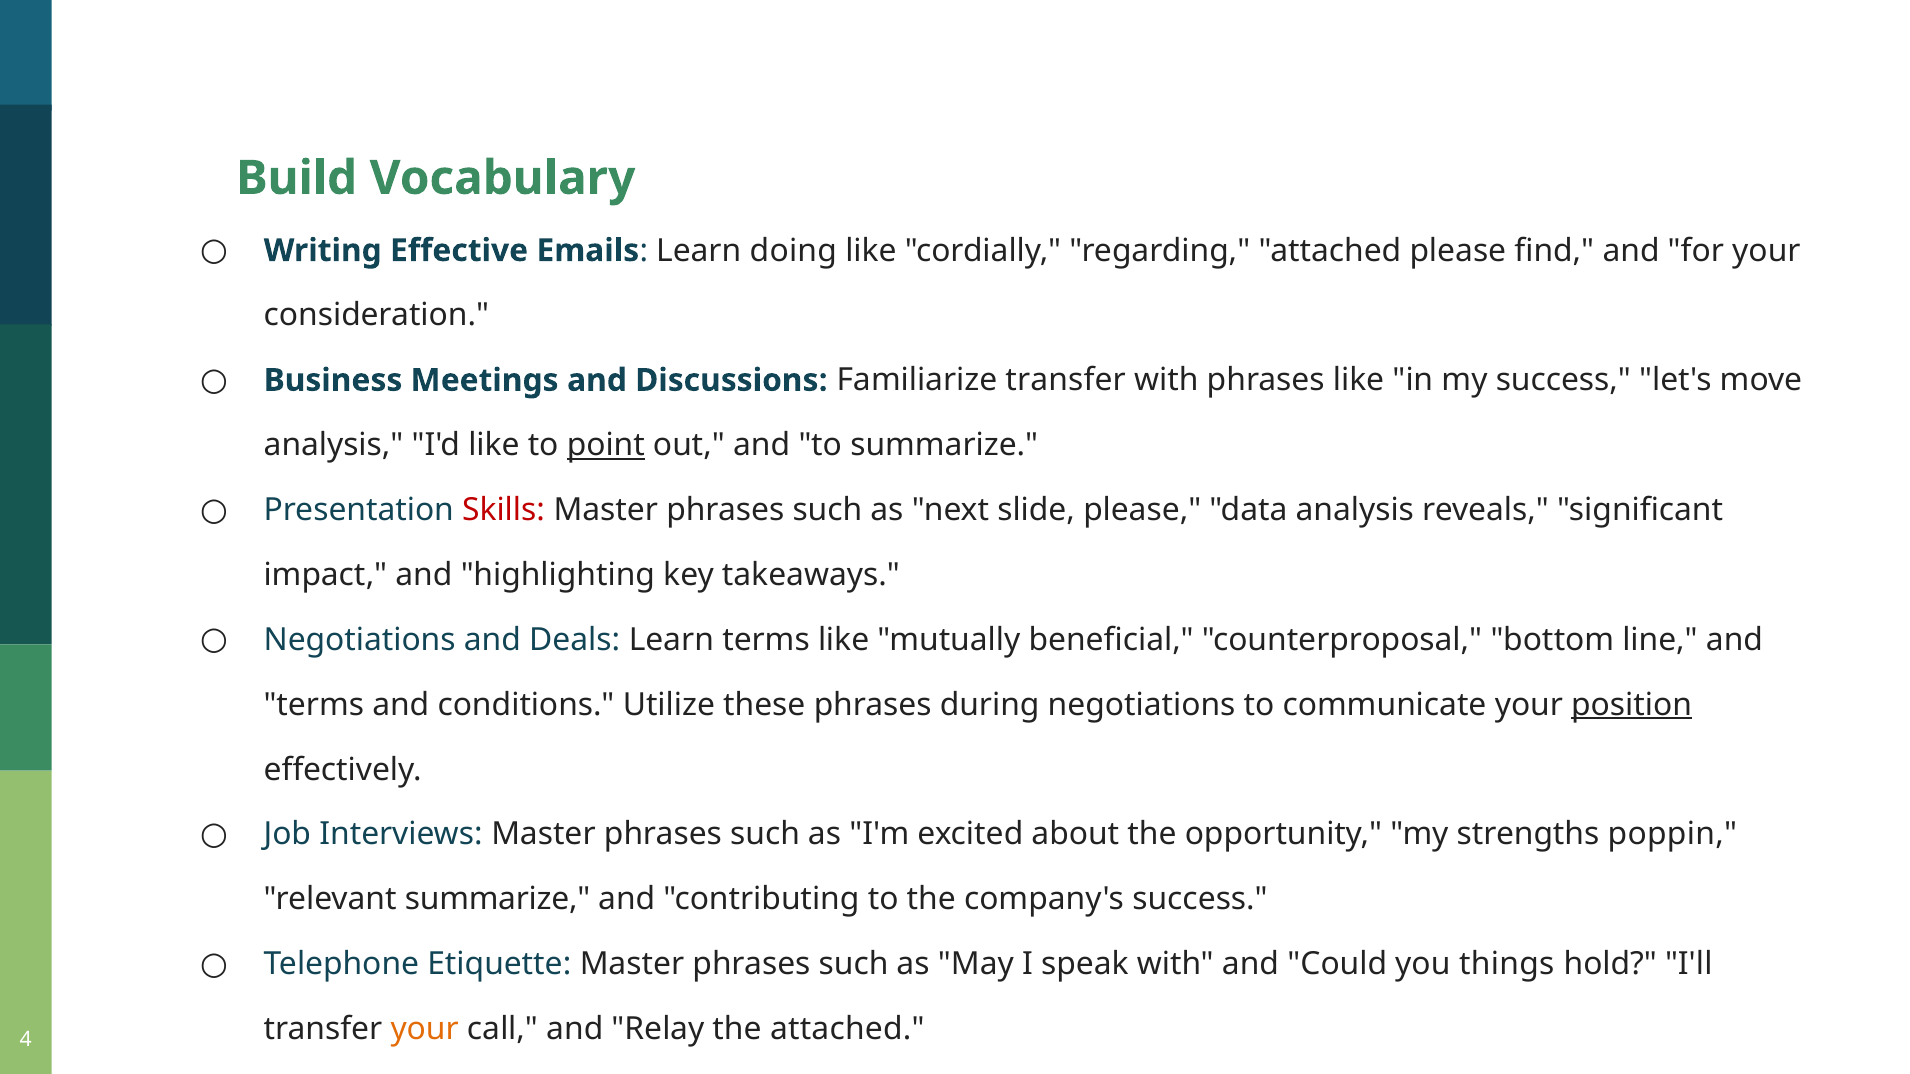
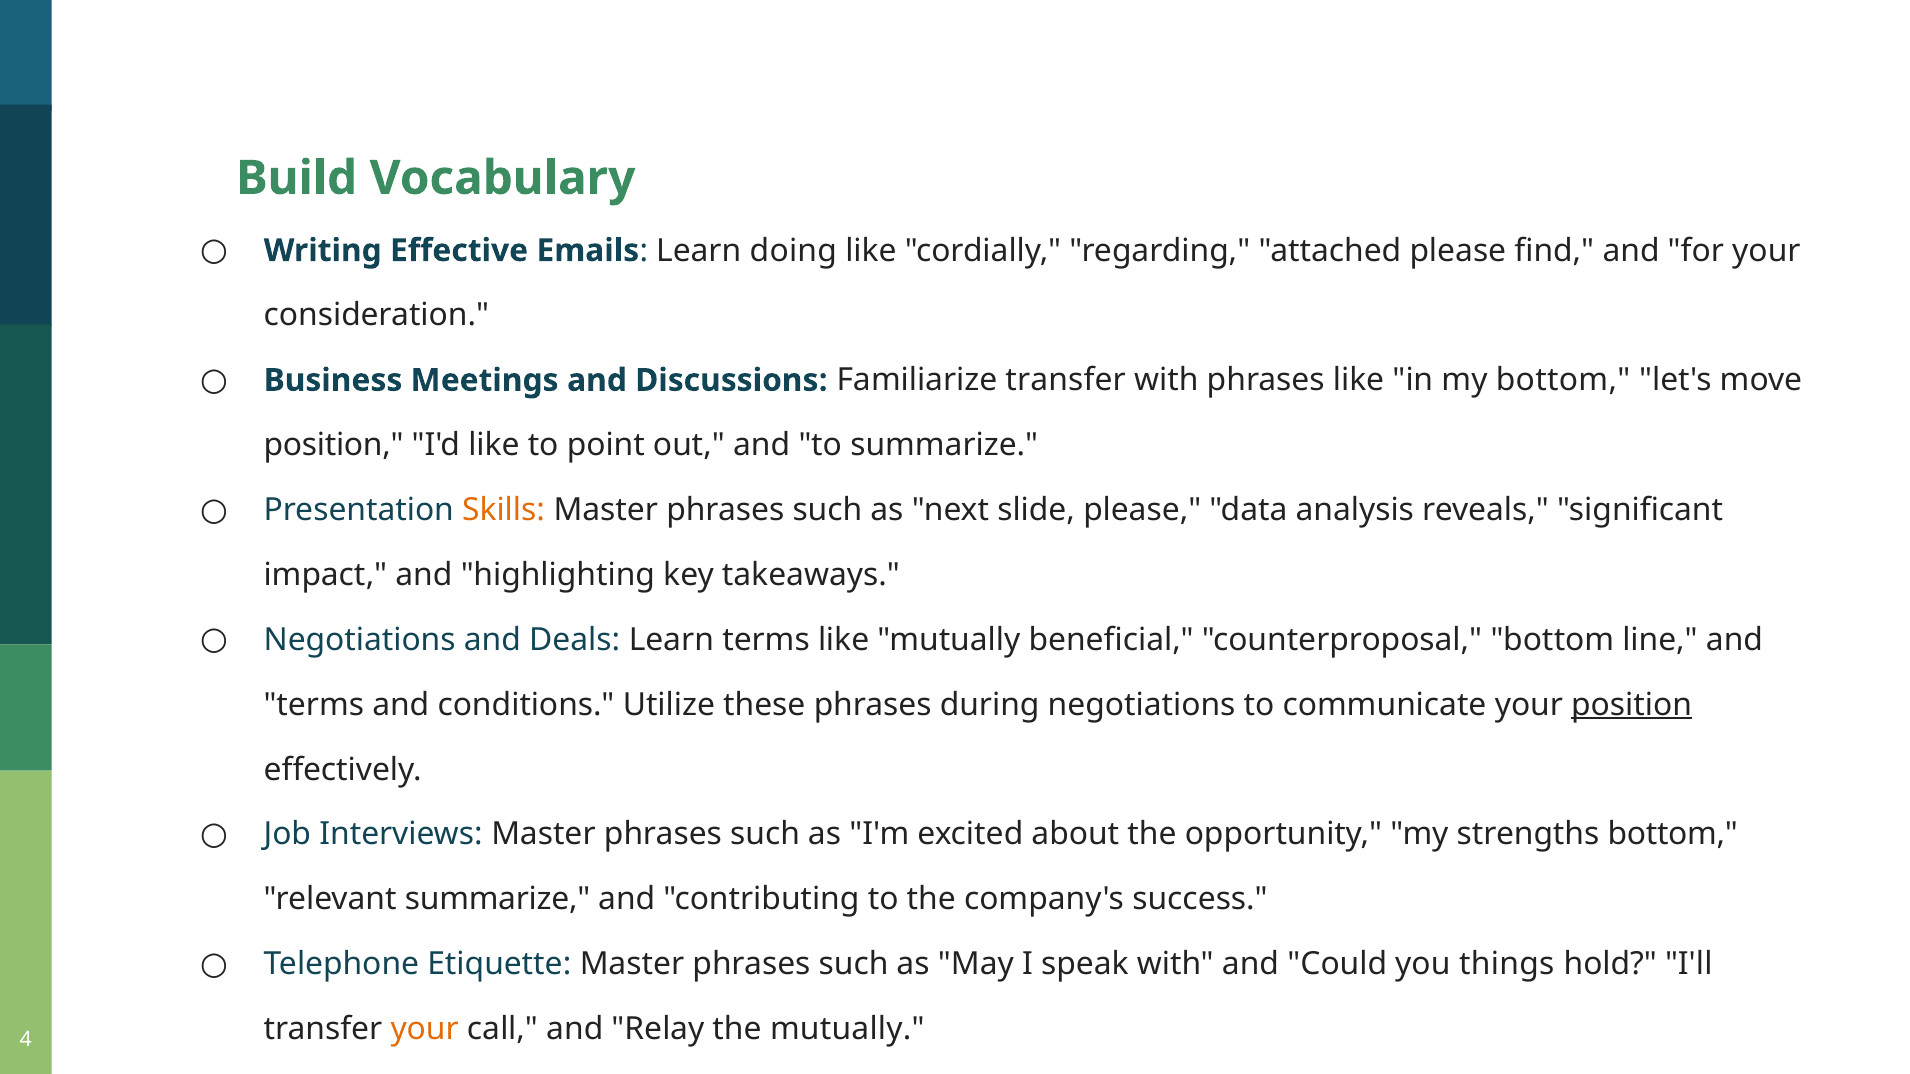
my success: success -> bottom (1563, 380)
analysis: analysis -> position (334, 445)
point underline: present -> none (606, 445)
Skills colour: red -> orange (503, 510)
strengths poppin: poppin -> bottom (1673, 835)
the attached: attached -> mutually (847, 1029)
